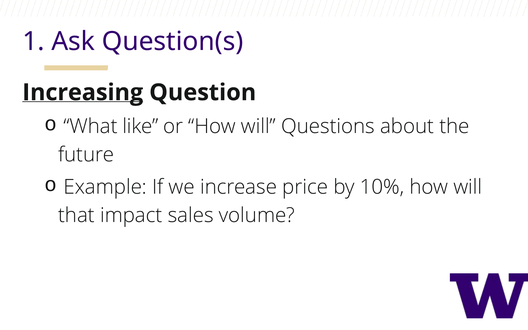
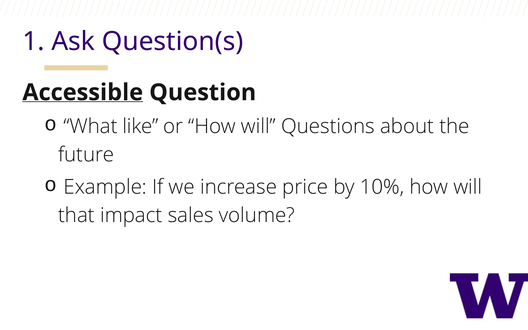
Increasing: Increasing -> Accessible (83, 92)
